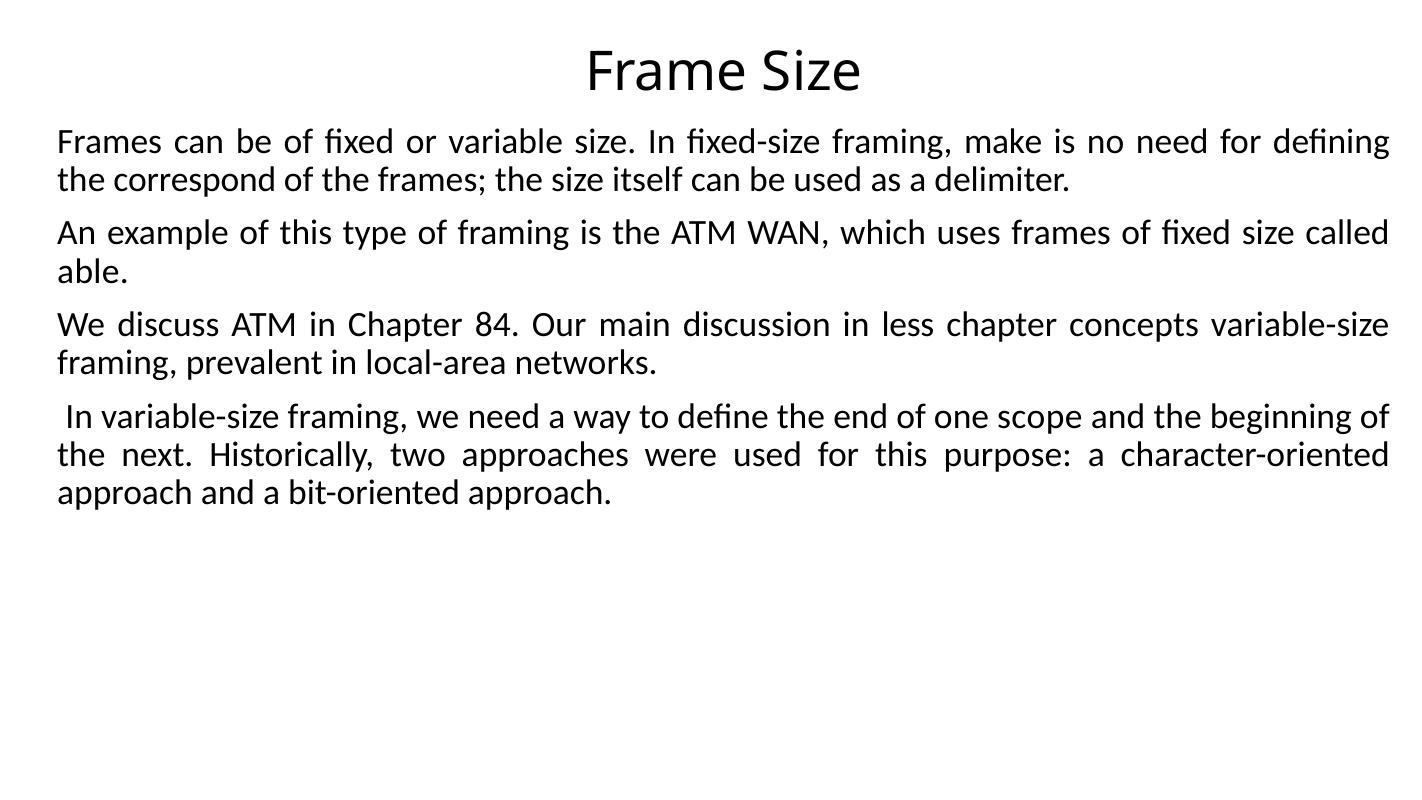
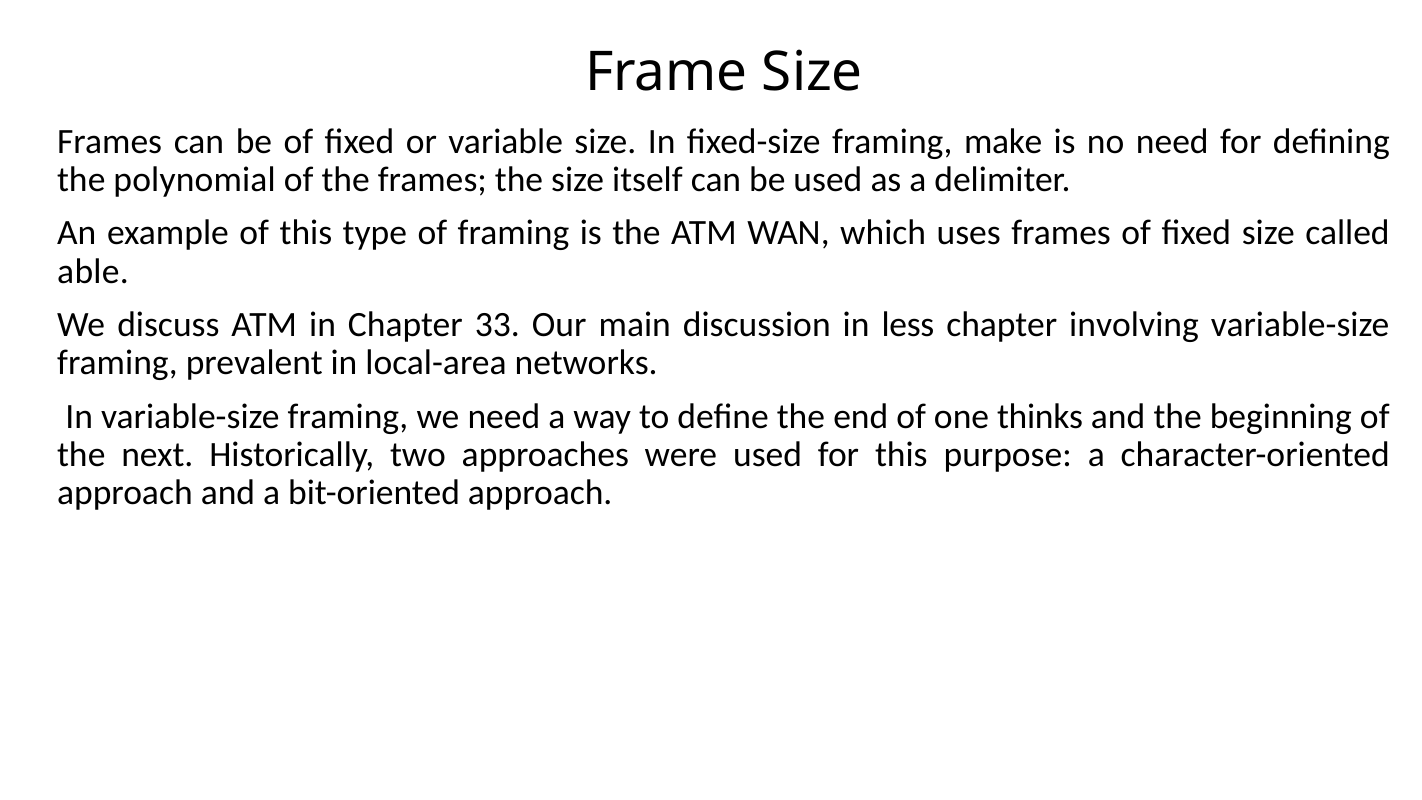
correspond: correspond -> polynomial (195, 180)
84: 84 -> 33 (497, 325)
concepts: concepts -> involving (1134, 325)
scope: scope -> thinks (1040, 416)
